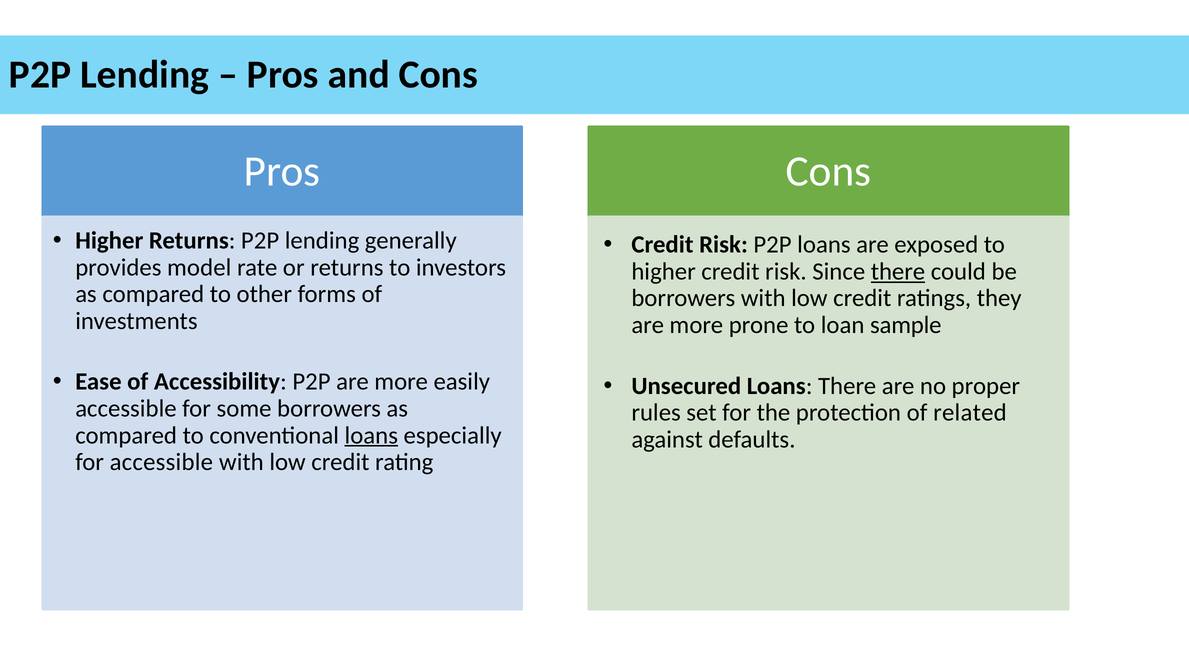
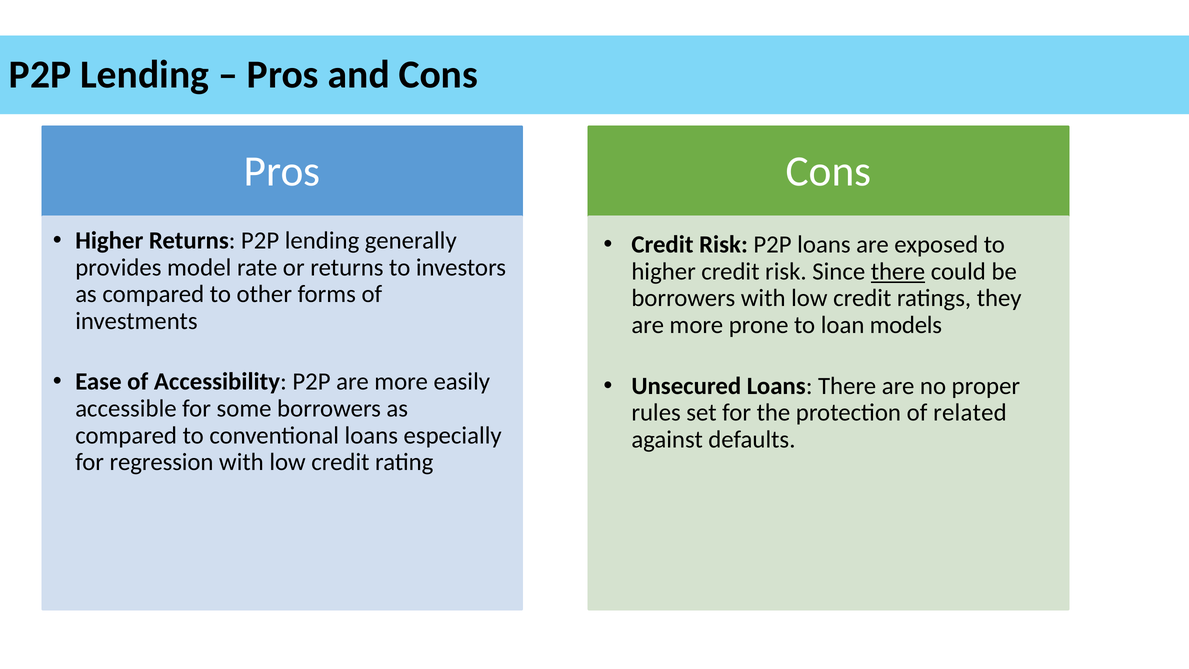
sample: sample -> models (906, 325)
loans underline: present -> none (371, 435)
for accessible: accessible -> regression (162, 462)
